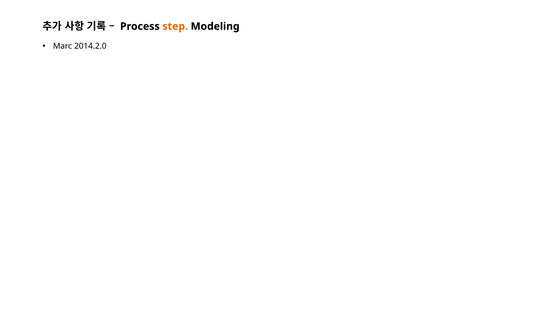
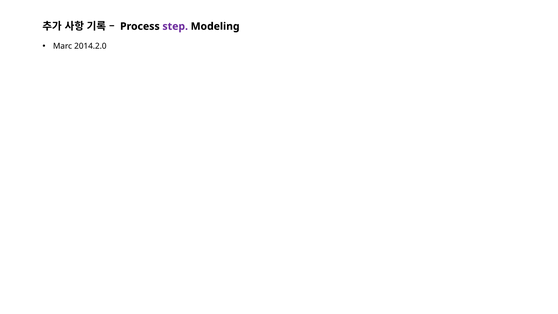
step colour: orange -> purple (175, 26)
